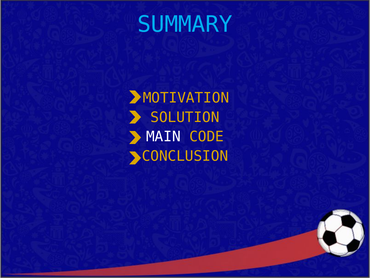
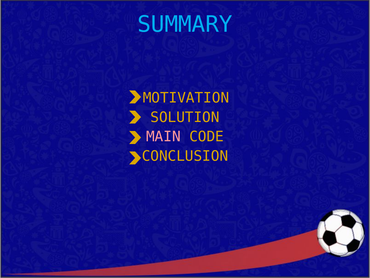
MAIN colour: white -> pink (163, 136)
